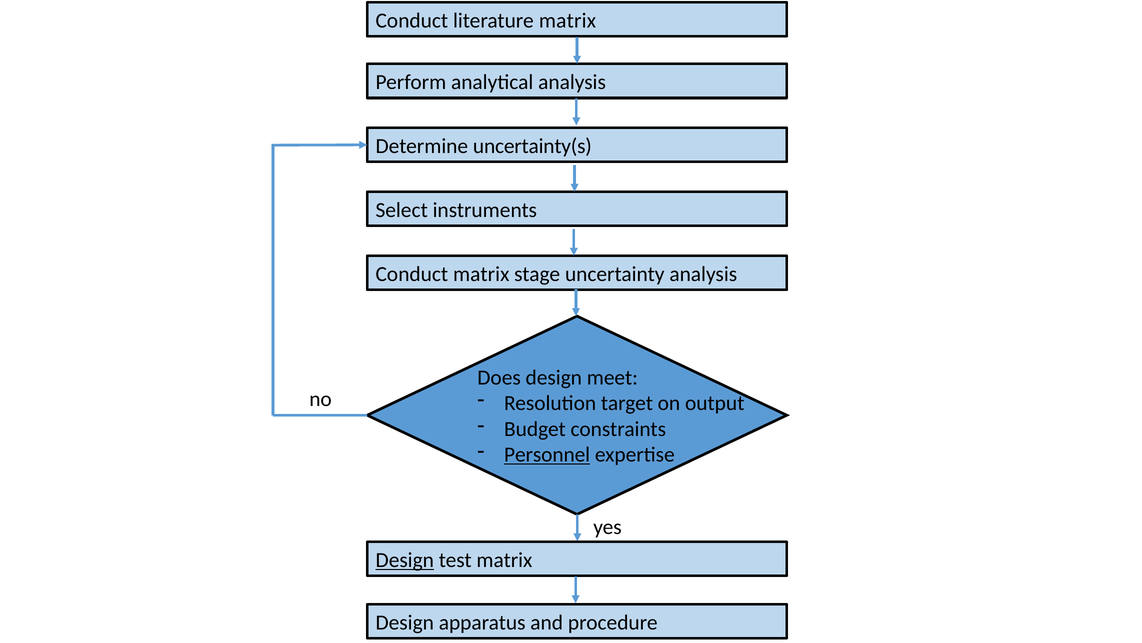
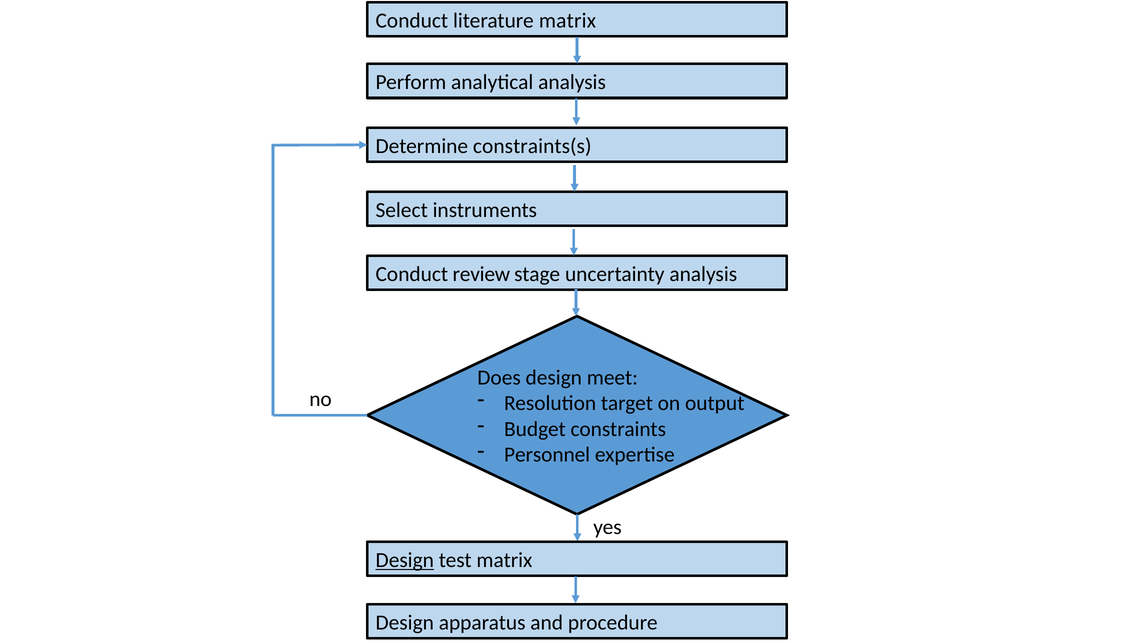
uncertainty(s: uncertainty(s -> constraints(s (532, 146)
Conduct matrix: matrix -> review (481, 274)
Personnel underline: present -> none (547, 454)
